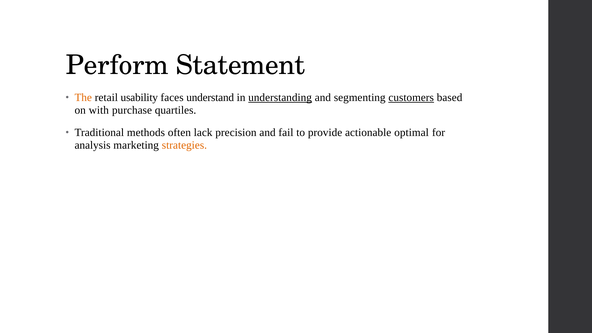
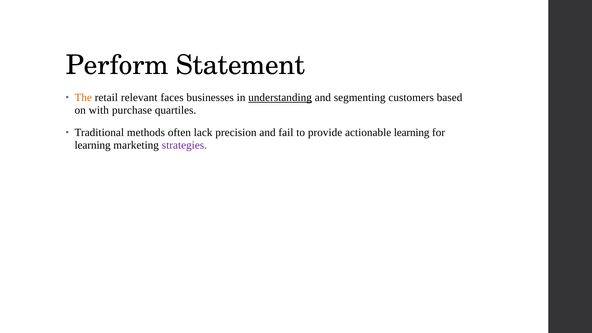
usability: usability -> relevant (139, 97)
understand: understand -> businesses (210, 97)
customers underline: present -> none (411, 97)
actionable optimal: optimal -> learning (412, 133)
analysis: analysis -> learning (93, 145)
strategies colour: orange -> purple (184, 145)
